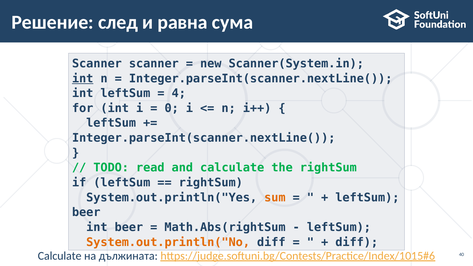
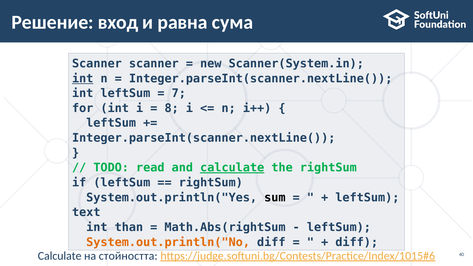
след: след -> вход (118, 22)
4: 4 -> 7 (179, 93)
0: 0 -> 8 (172, 108)
calculate underline: none -> present (232, 168)
sum colour: orange -> black (275, 198)
beer: beer -> text (86, 213)
int beer: beer -> than (129, 227)
дължината: дължината -> стойността (128, 256)
